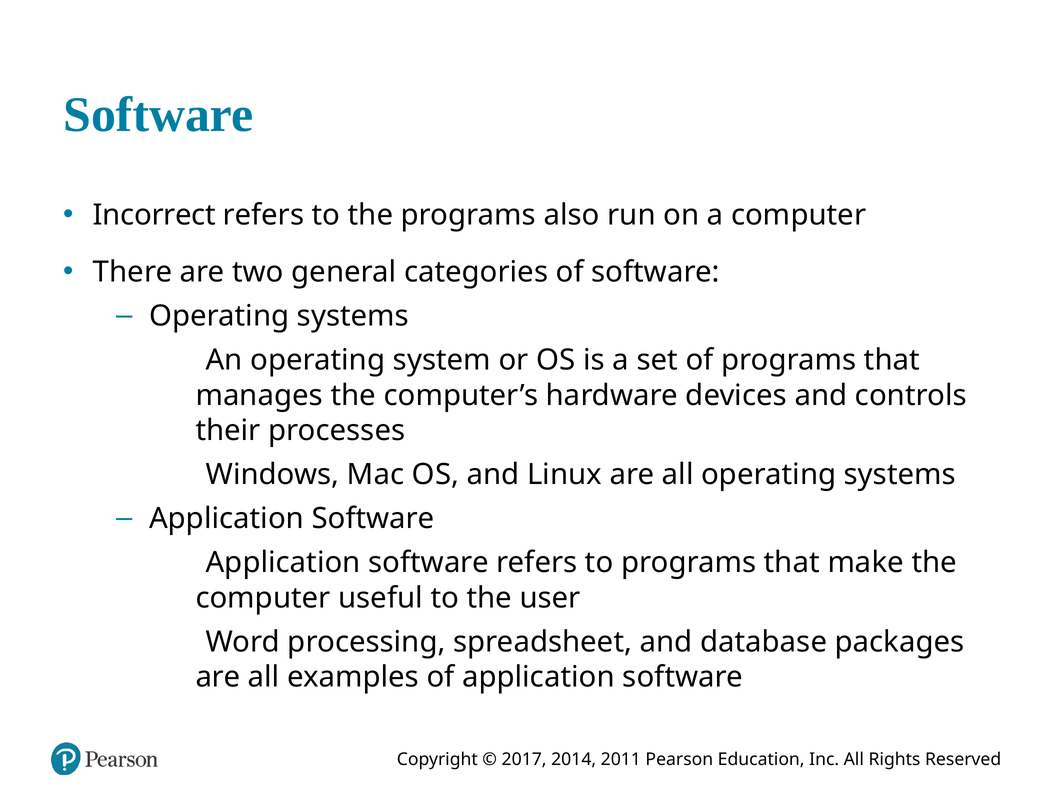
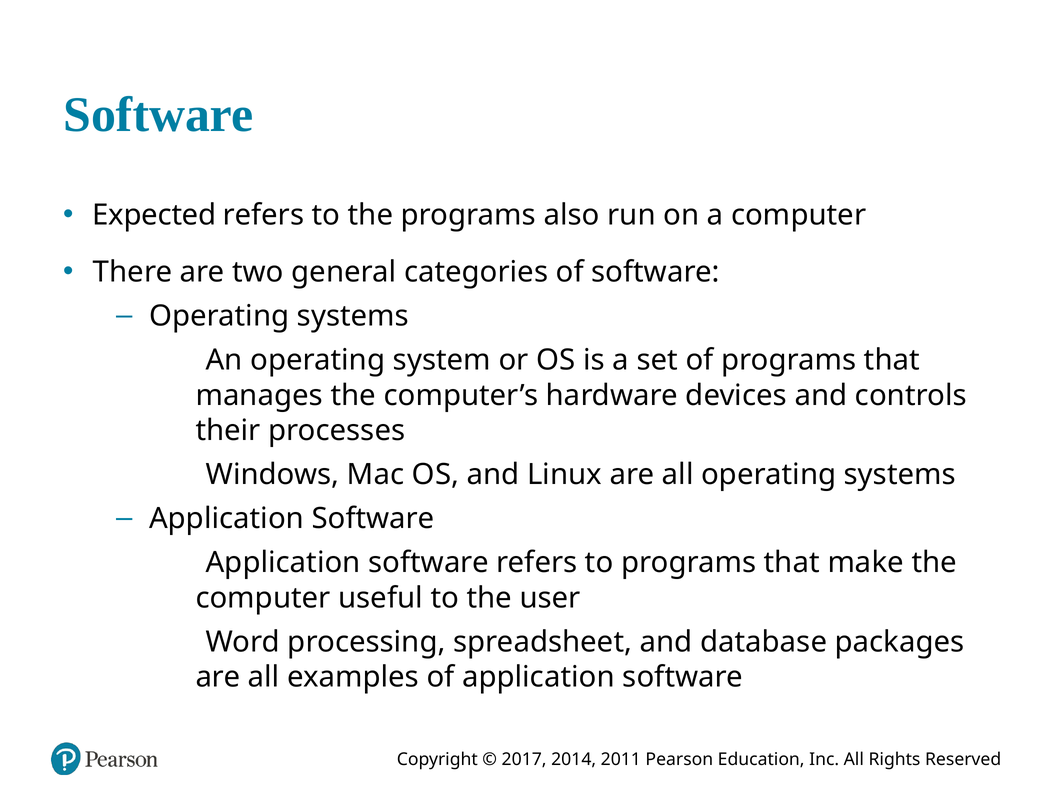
Incorrect: Incorrect -> Expected (154, 215)
